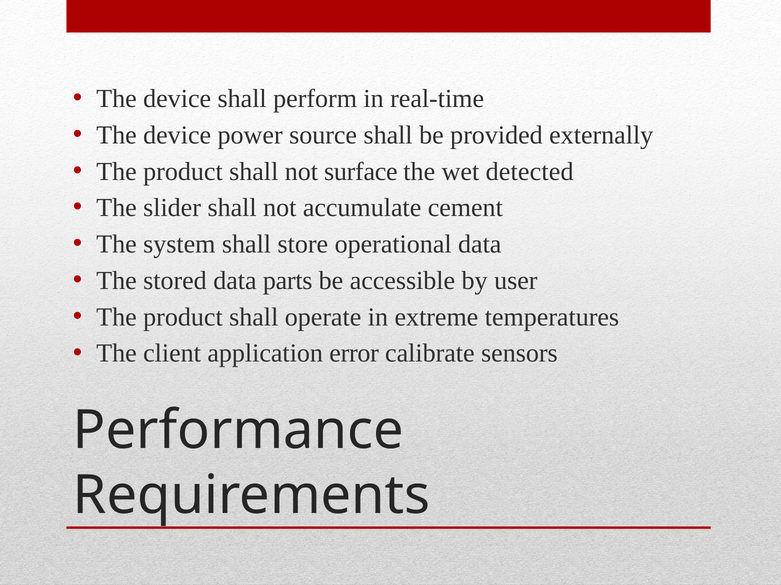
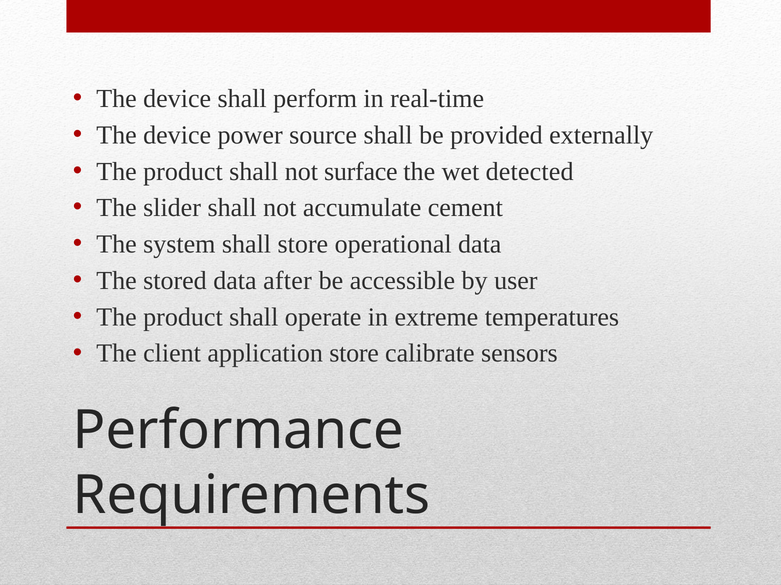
parts: parts -> after (287, 281)
application error: error -> store (354, 354)
